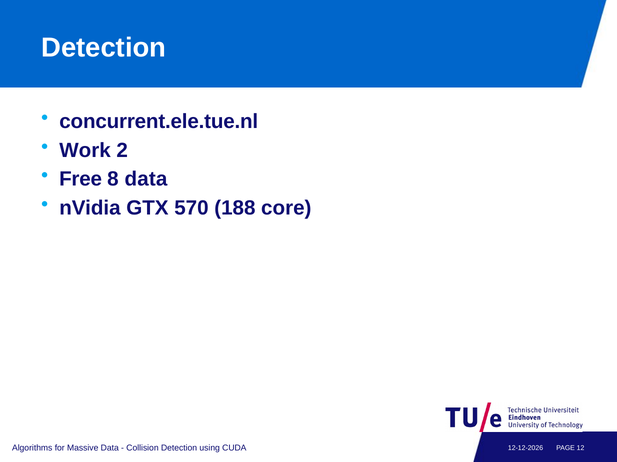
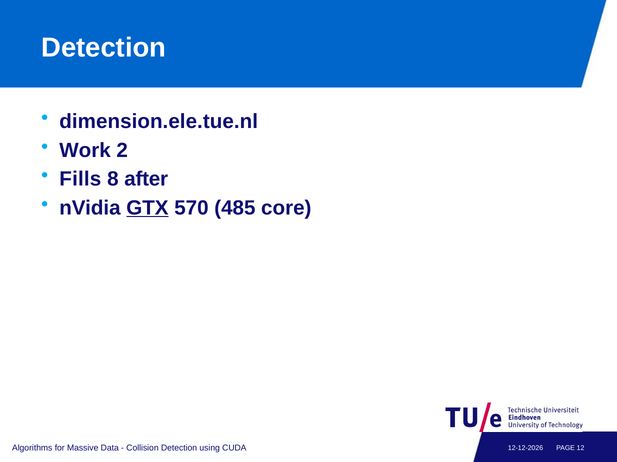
concurrent.ele.tue.nl: concurrent.ele.tue.nl -> dimension.ele.tue.nl (159, 122)
Free: Free -> Fills (80, 179)
8 data: data -> after (146, 179)
GTX underline: none -> present (147, 208)
188: 188 -> 485 (235, 208)
